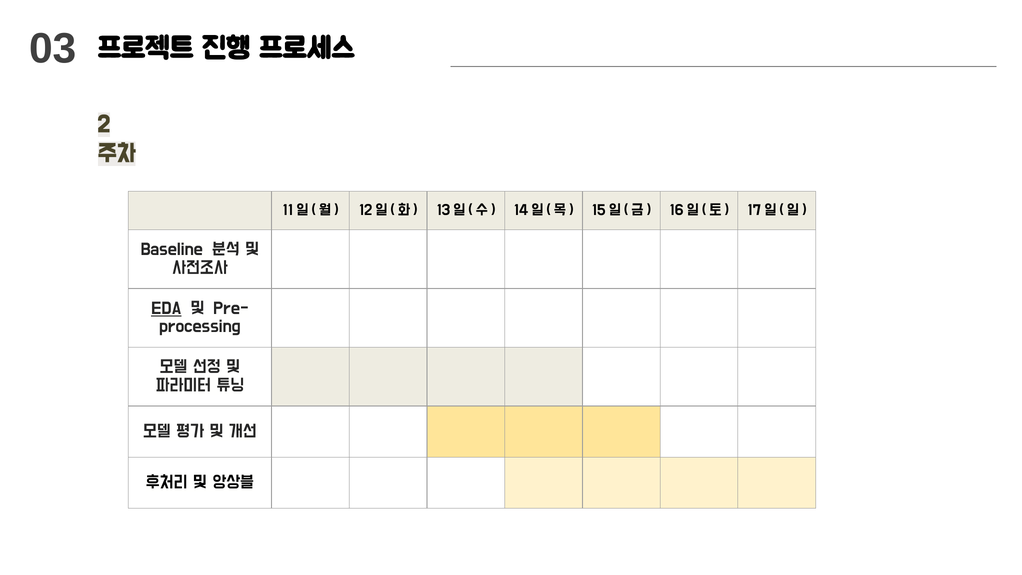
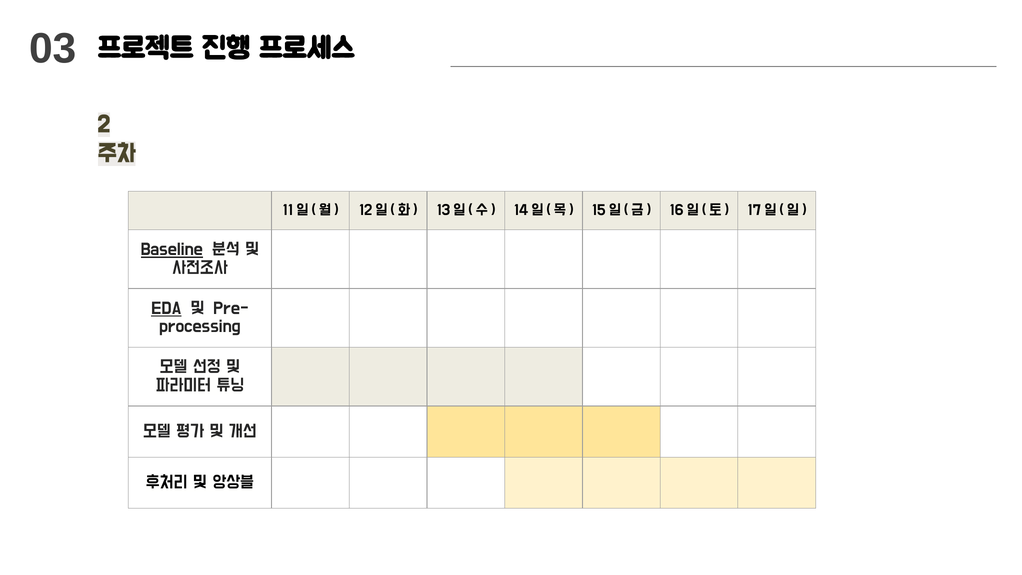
Baseline underline: none -> present (172, 249)
